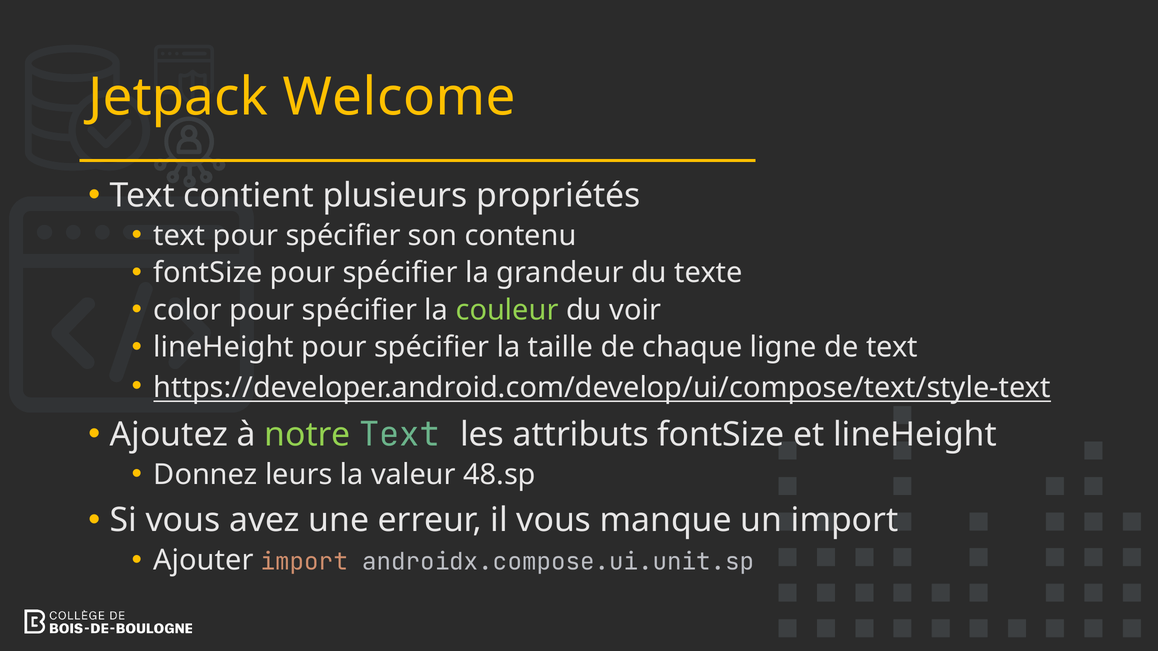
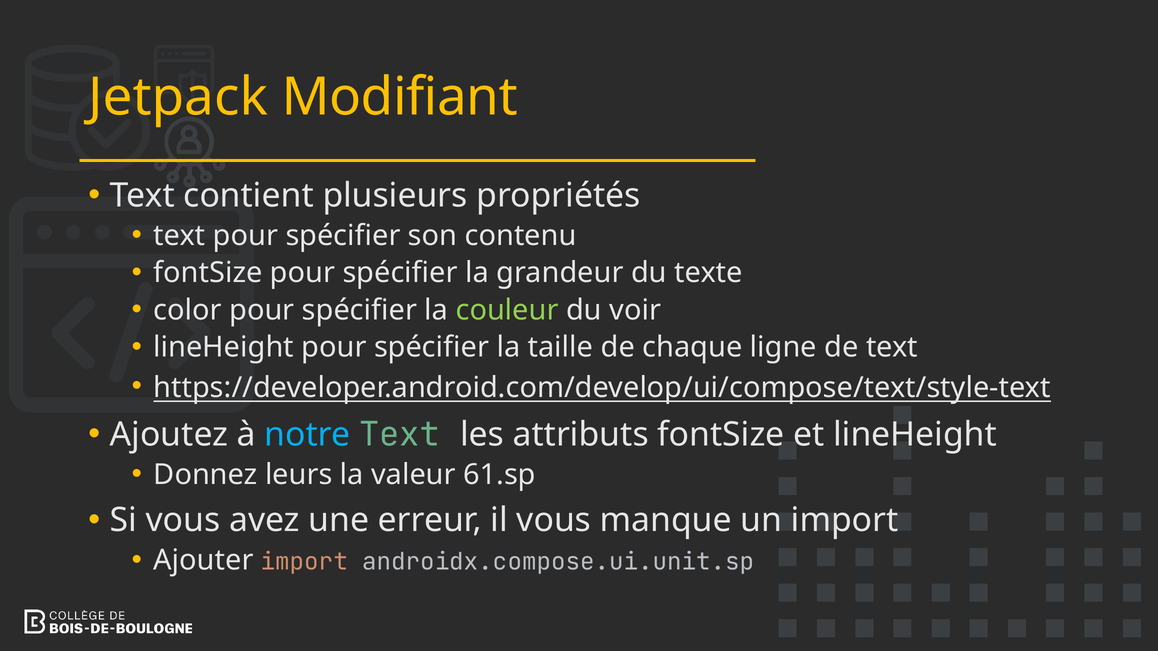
Welcome: Welcome -> Modifiant (400, 97)
notre colour: light green -> light blue (307, 435)
48.sp: 48.sp -> 61.sp (500, 475)
